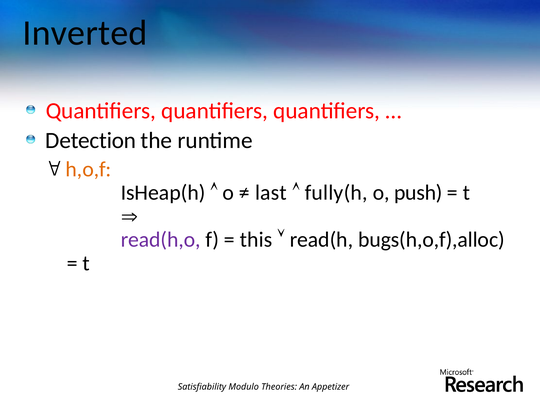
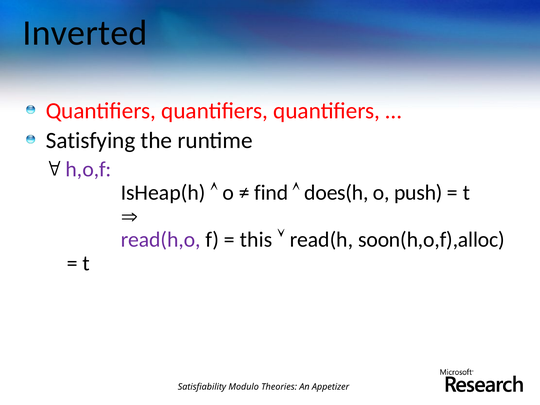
Detection: Detection -> Satisfying (91, 141)
h,o,f colour: orange -> purple (89, 169)
last: last -> find (271, 193)
fully(h: fully(h -> does(h (336, 193)
bugs(h,o,f),alloc: bugs(h,o,f),alloc -> soon(h,o,f),alloc (431, 240)
